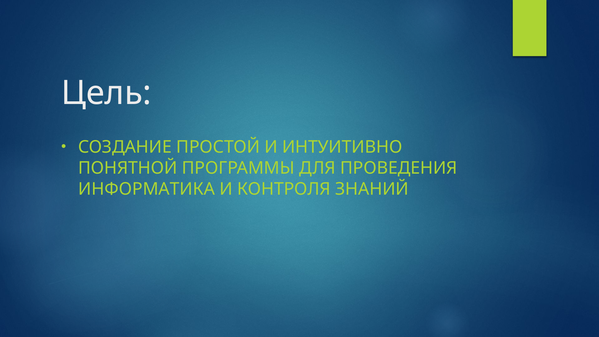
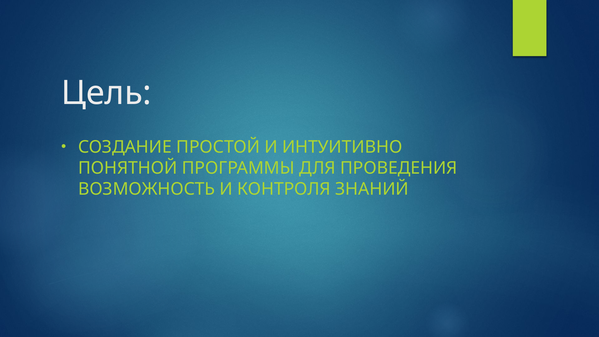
ИНФОРМАТИКА: ИНФОРМАТИКА -> ВОЗМОЖНОСТЬ (147, 189)
